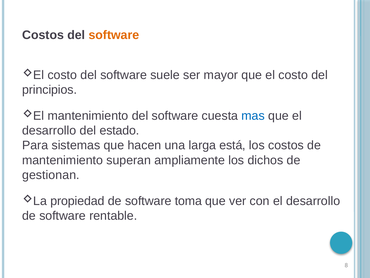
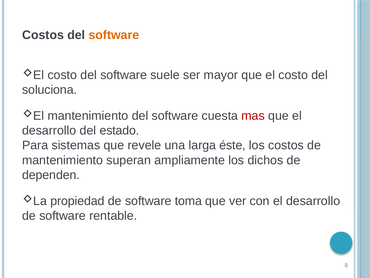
principios: principios -> soluciona (50, 90)
mas colour: blue -> red (253, 116)
hacen: hacen -> revele (144, 145)
está: está -> éste (233, 145)
gestionan: gestionan -> dependen (51, 175)
